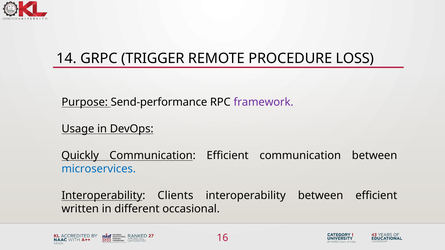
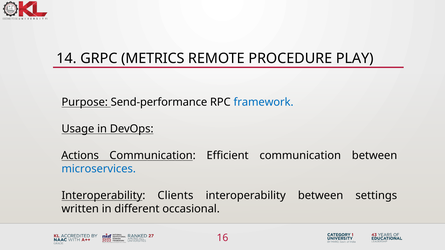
TRIGGER: TRIGGER -> METRICS (153, 59)
LOSS: LOSS -> PLAY (355, 59)
framework colour: purple -> blue (264, 102)
Quickly: Quickly -> Actions (80, 156)
between efficient: efficient -> settings (376, 196)
